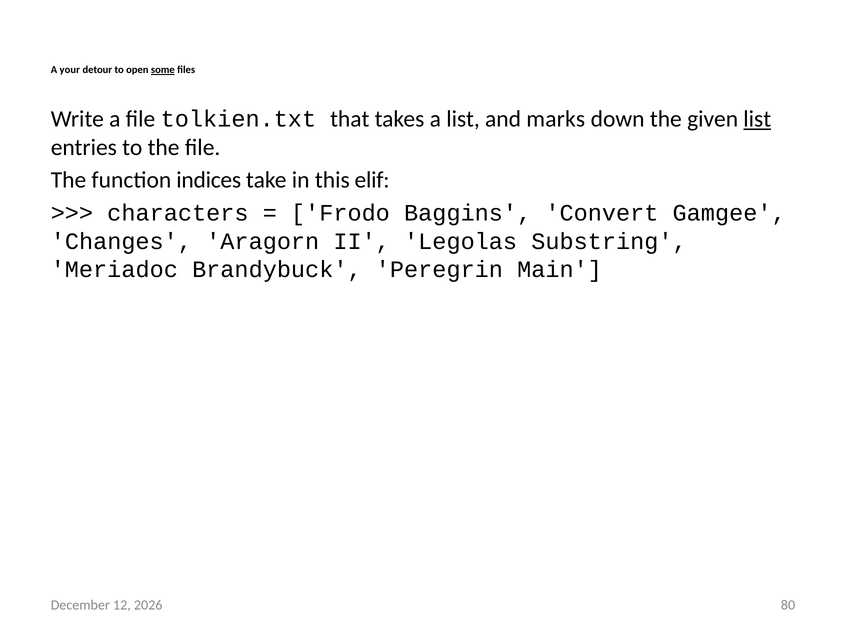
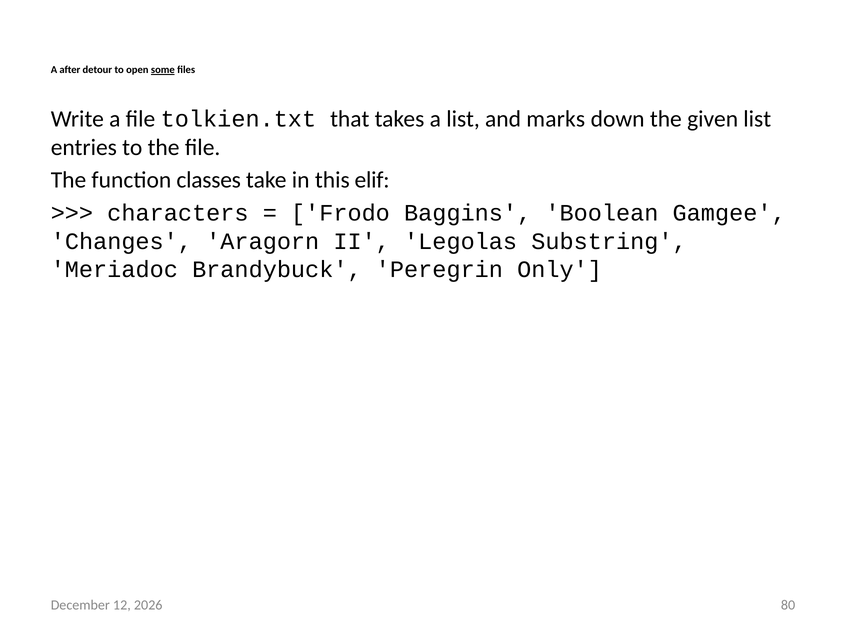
your: your -> after (70, 70)
list underline: present -> none (757, 119)
indices: indices -> classes (209, 180)
Convert: Convert -> Boolean (602, 213)
Main: Main -> Only (560, 270)
